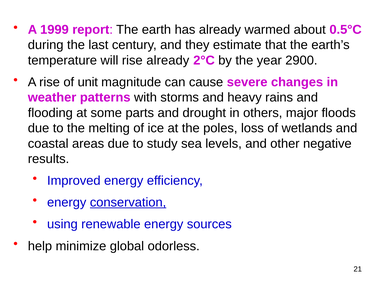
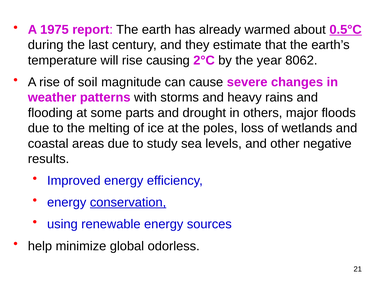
1999: 1999 -> 1975 (54, 30)
0.5°C underline: none -> present (346, 30)
rise already: already -> causing (168, 61)
2900: 2900 -> 8062 (301, 61)
unit: unit -> soil (88, 82)
